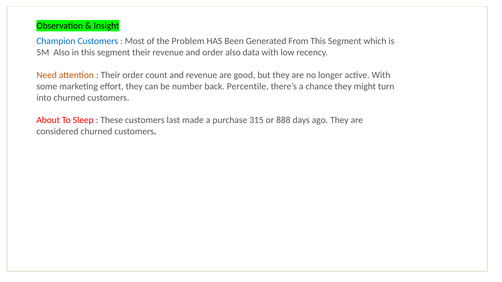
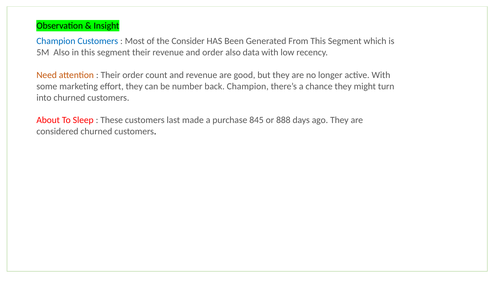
Problem: Problem -> Consider (188, 41)
back Percentile: Percentile -> Champion (248, 86)
315: 315 -> 845 (257, 120)
